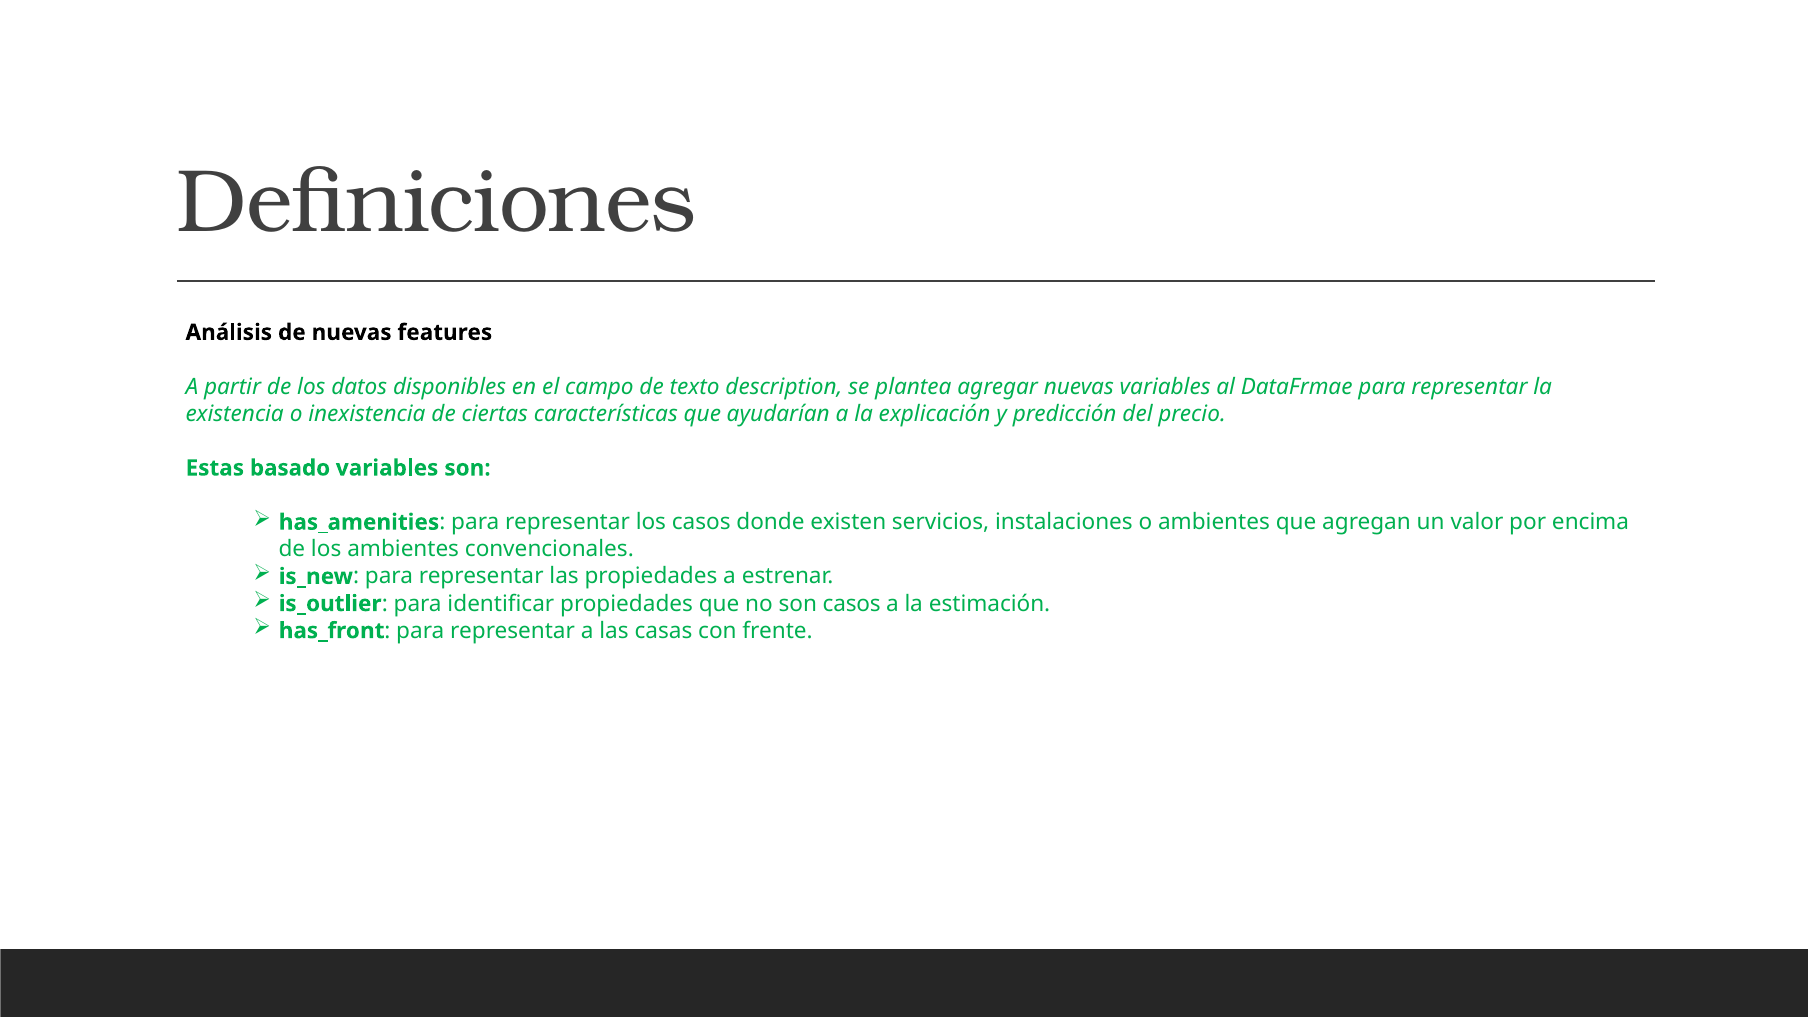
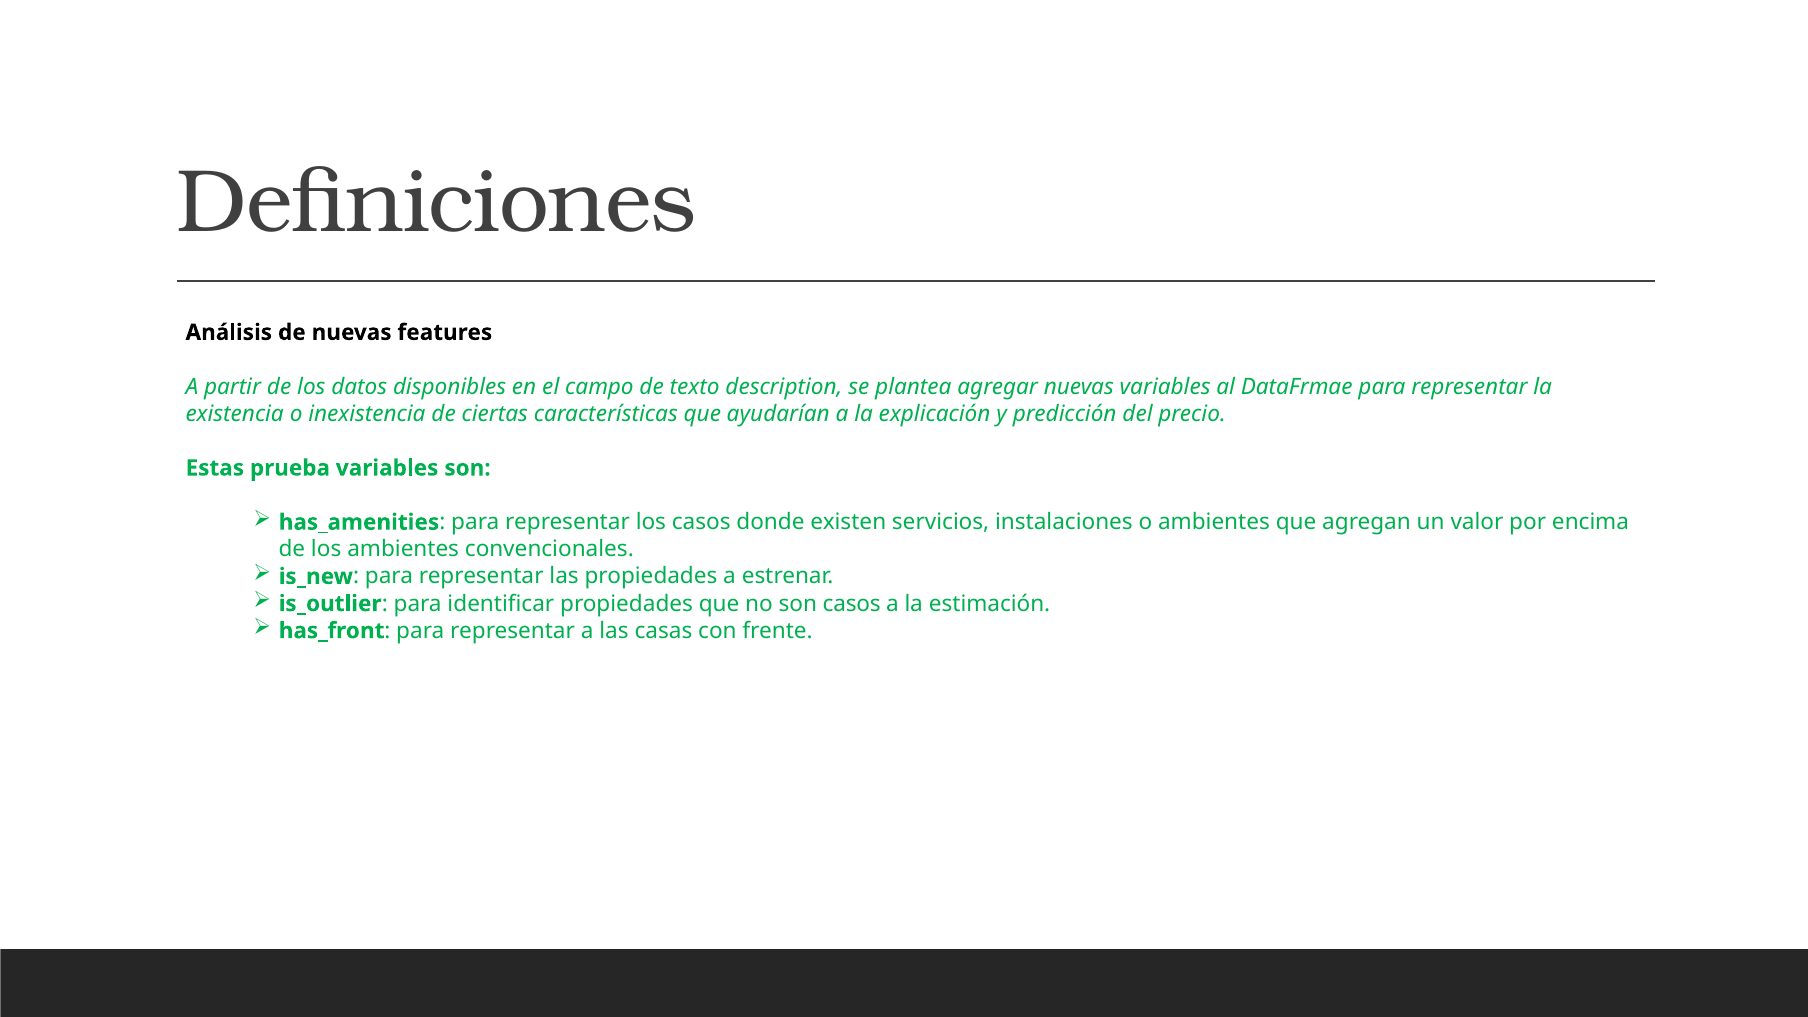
basado: basado -> prueba (290, 468)
